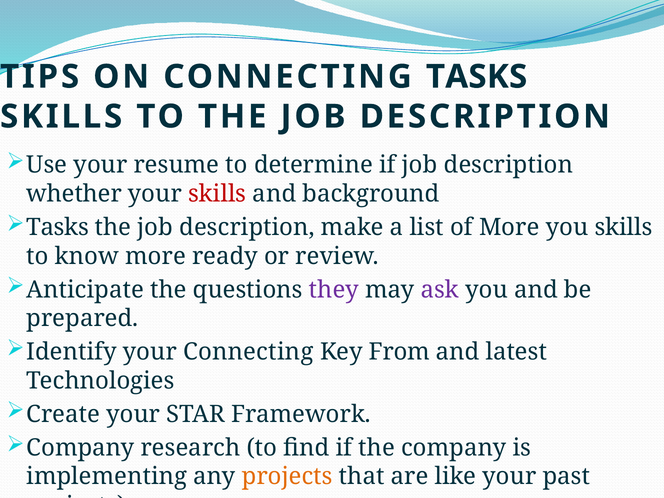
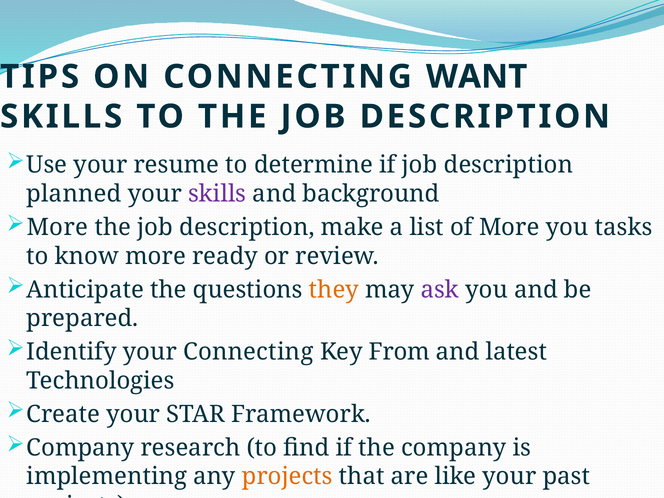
CONNECTING TASKS: TASKS -> WANT (477, 77)
whether: whether -> planned (74, 194)
skills colour: red -> purple (217, 194)
Tasks: Tasks -> More (57, 227)
you skills: skills -> tasks (623, 227)
they colour: purple -> orange (334, 290)
